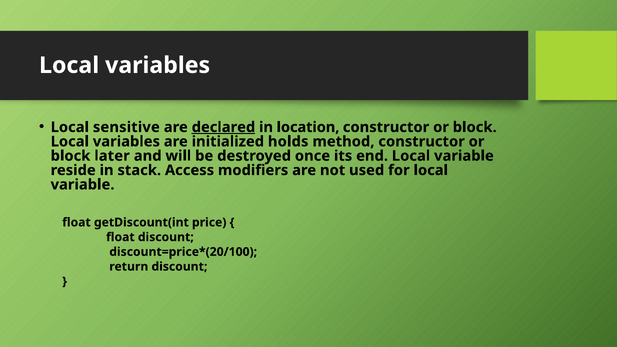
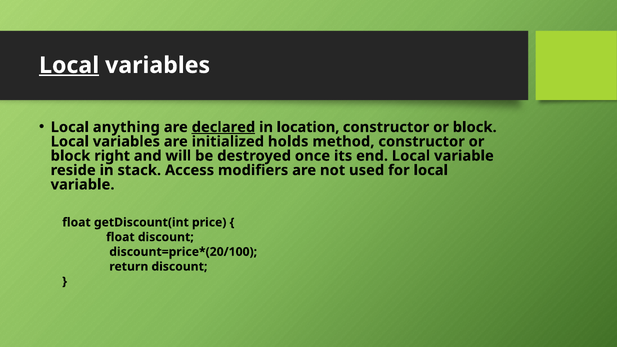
Local underline: none -> present (69, 65)
sensitive: sensitive -> anything (126, 127)
later: later -> right (112, 156)
